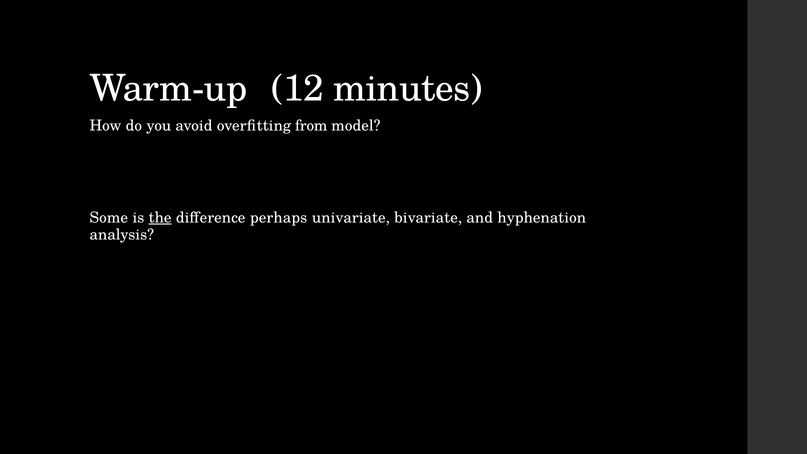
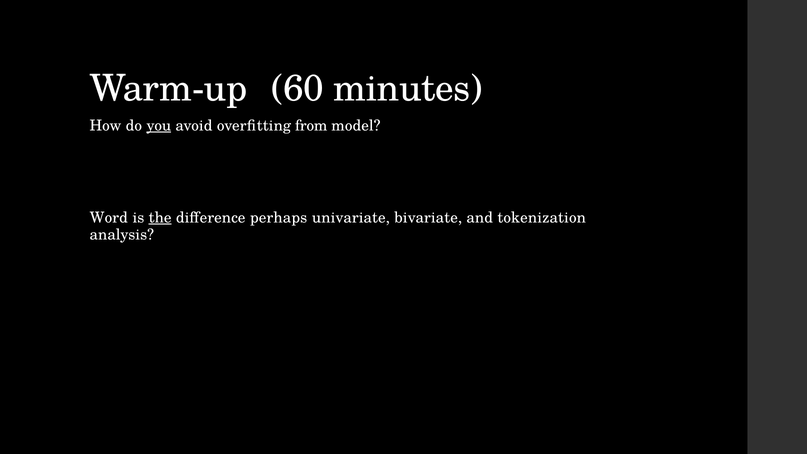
12: 12 -> 60 (298, 89)
you underline: none -> present (159, 125)
Some: Some -> Word (109, 218)
hyphenation: hyphenation -> tokenization (542, 218)
